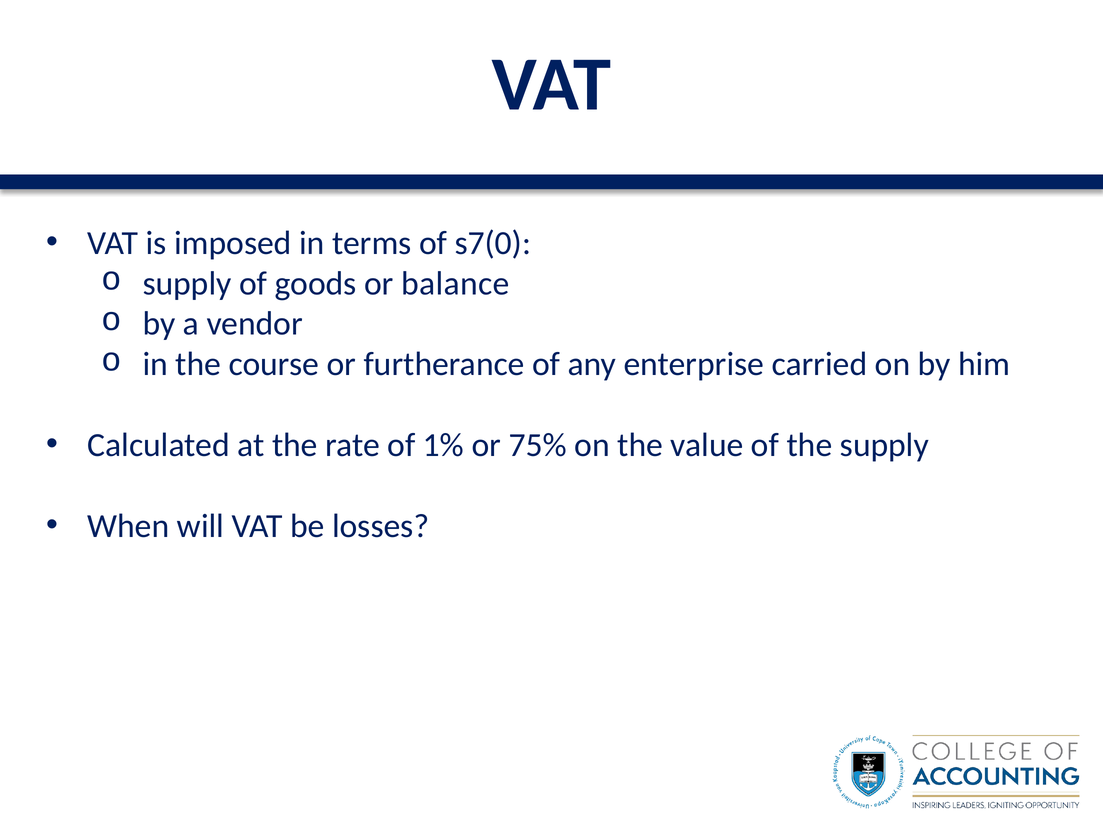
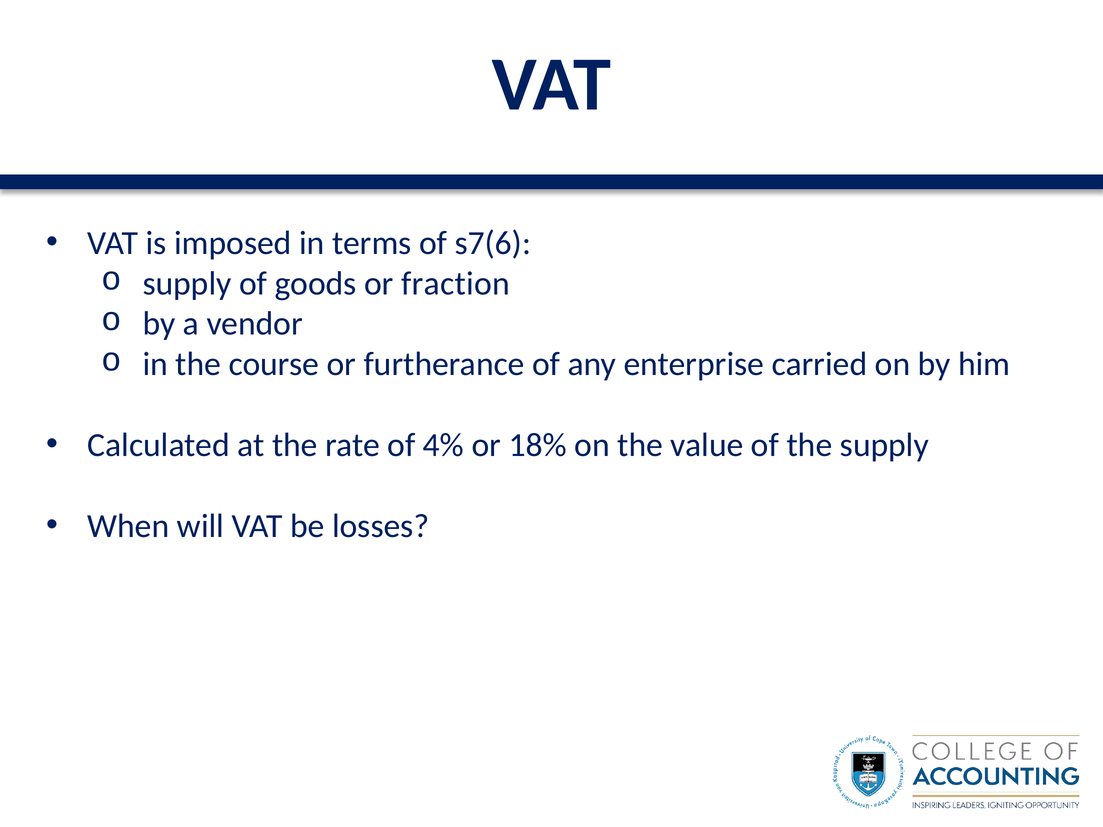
s7(0: s7(0 -> s7(6 (493, 243)
balance: balance -> fraction (455, 284)
1%: 1% -> 4% (443, 445)
75%: 75% -> 18% (538, 445)
